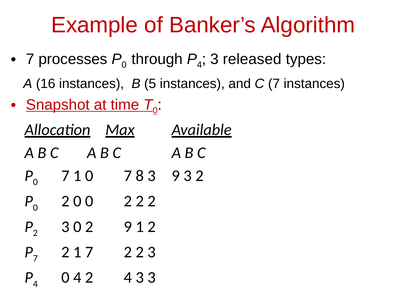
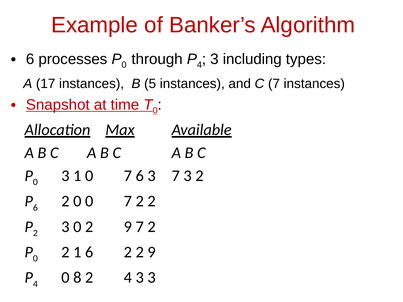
7: 7 -> 6 (30, 59)
released: released -> including (252, 59)
16: 16 -> 17 (46, 84)
7: 7 -> 3 (65, 176)
7 8: 8 -> 6 (140, 176)
3 9: 9 -> 7 (176, 176)
0: 0 -> 6 (35, 208)
0 0 2: 2 -> 7 (128, 201)
9 1: 1 -> 7 (140, 227)
7: 7 -> 0 (35, 259)
1 7: 7 -> 6 (89, 252)
2 2 3: 3 -> 9 (152, 252)
0 4: 4 -> 8 (77, 278)
